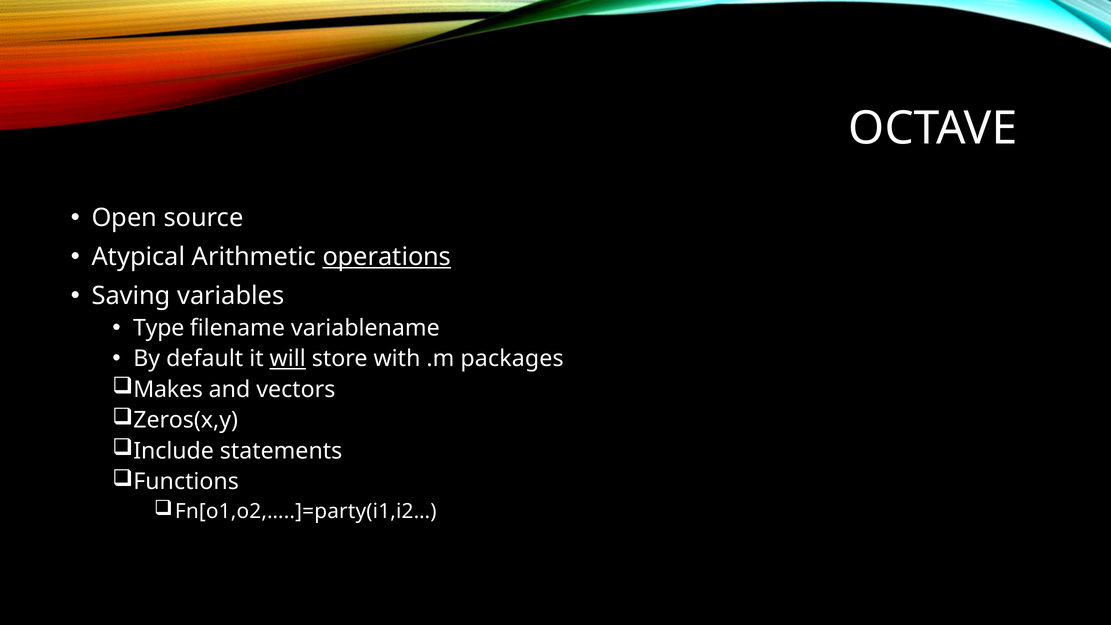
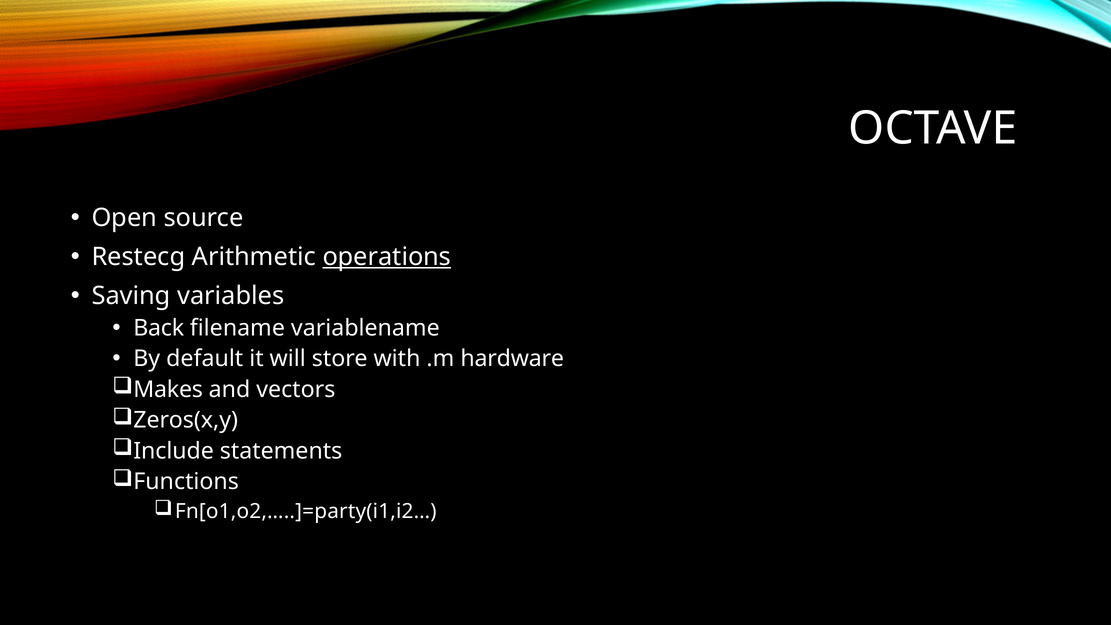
Atypical: Atypical -> Restecg (138, 257)
Type: Type -> Back (159, 328)
will underline: present -> none (288, 359)
packages: packages -> hardware (512, 359)
